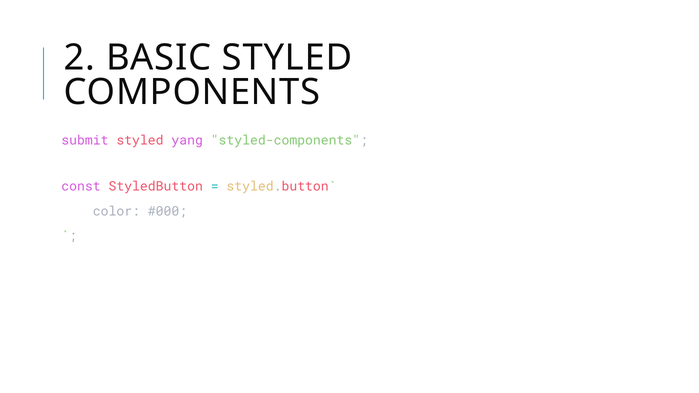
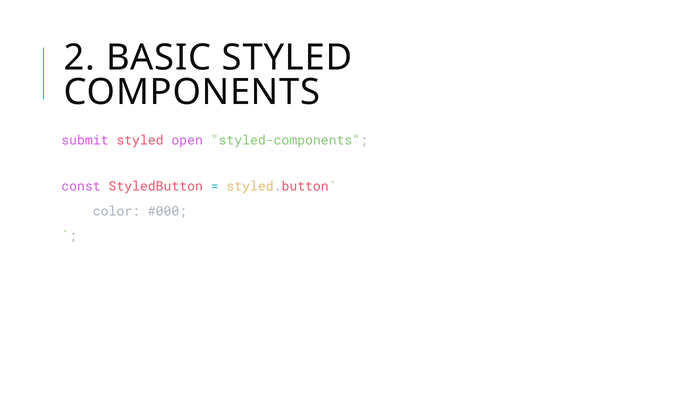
yang: yang -> open (187, 141)
